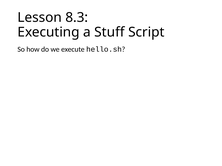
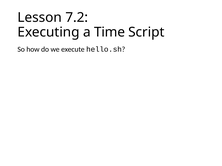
8.3: 8.3 -> 7.2 (77, 18)
Stuff: Stuff -> Time (110, 32)
